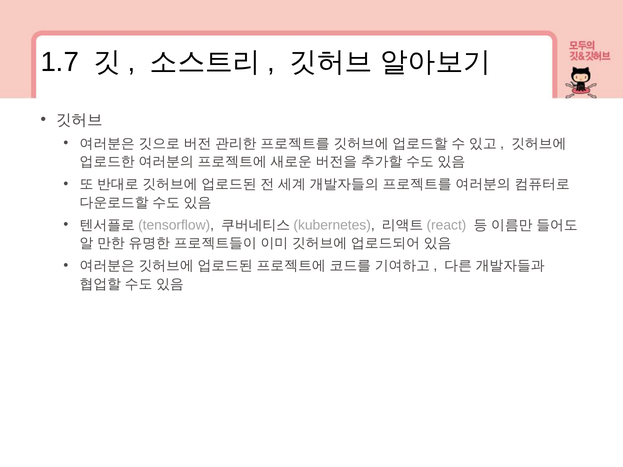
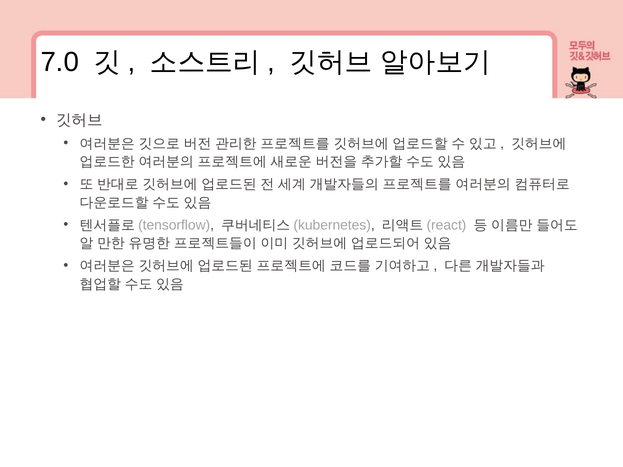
1.7: 1.7 -> 7.0 (60, 62)
